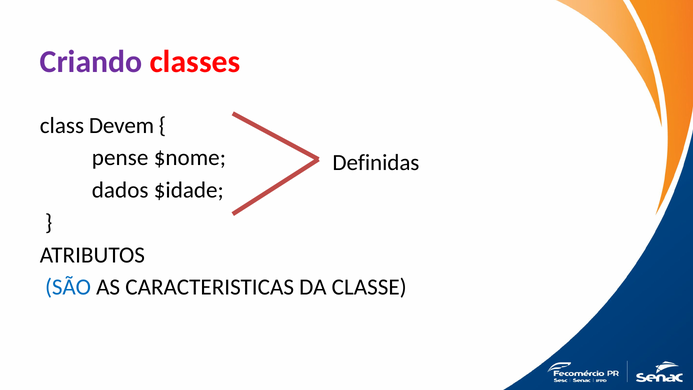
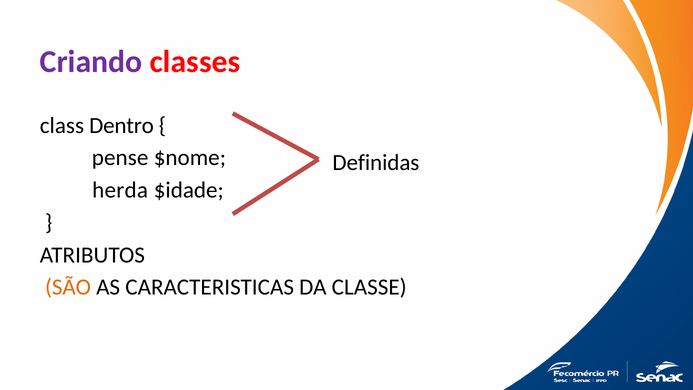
Devem: Devem -> Dentro (122, 125)
dados: dados -> herda (120, 190)
SÃO colour: blue -> orange (68, 287)
